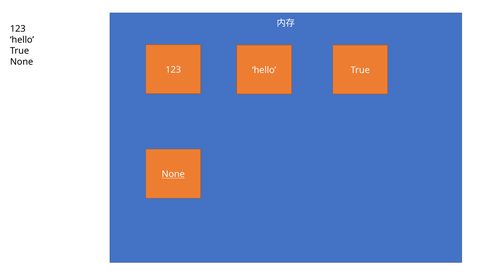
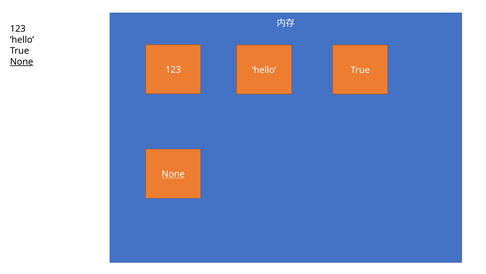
None underline: none -> present (22, 62)
